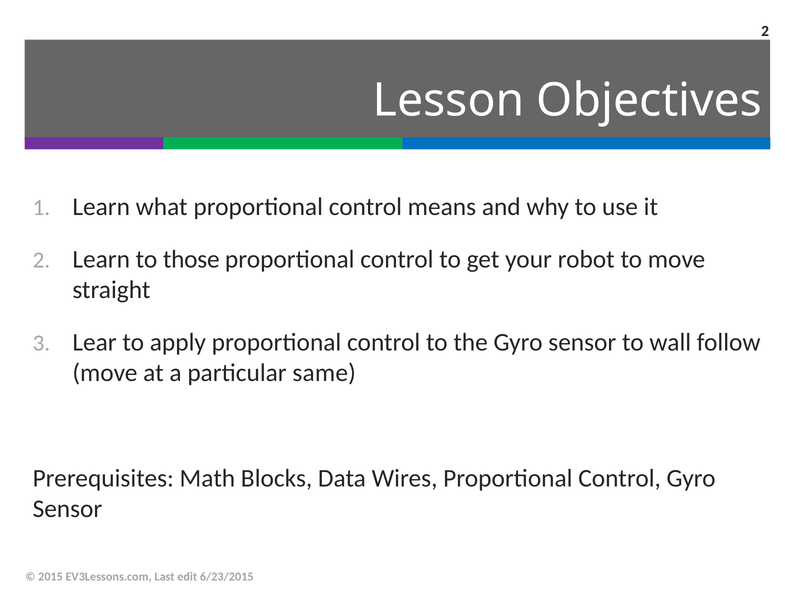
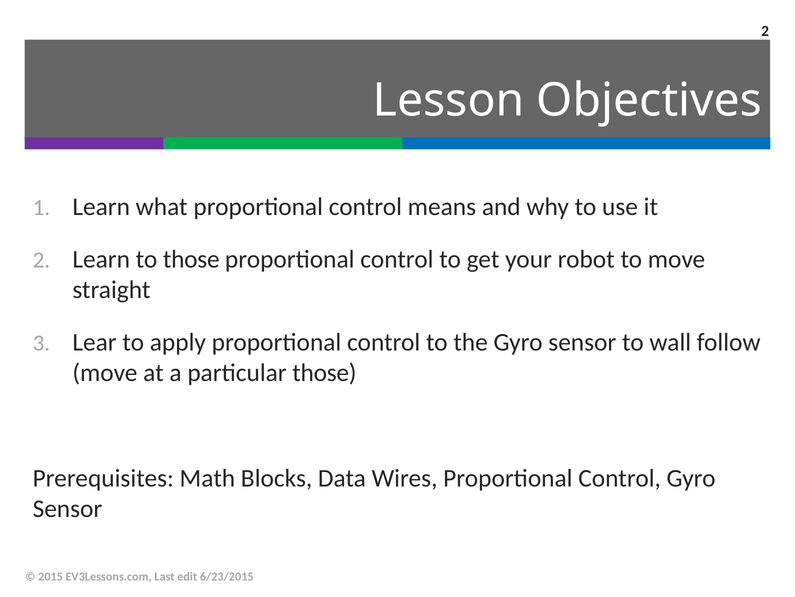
particular same: same -> those (324, 373)
